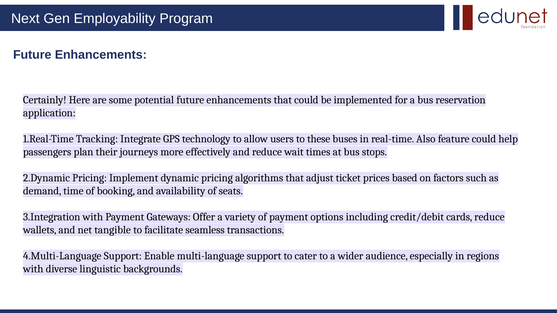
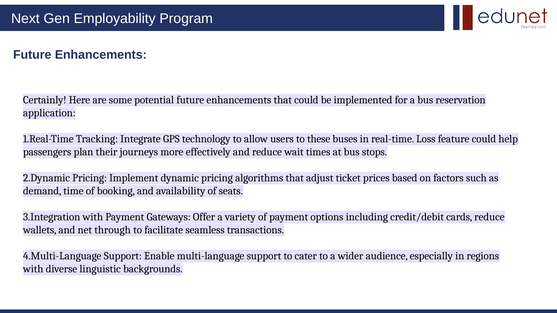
Also: Also -> Loss (426, 139)
tangible: tangible -> through (113, 230)
